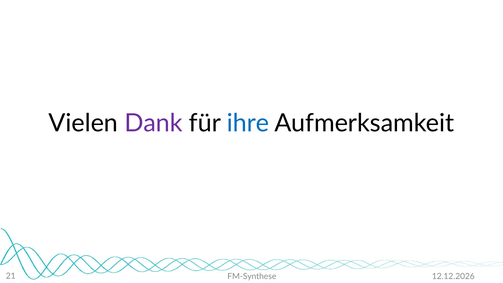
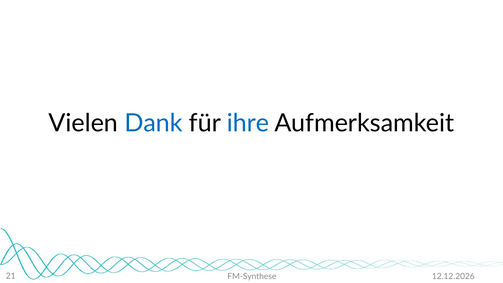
Dank colour: purple -> blue (154, 123)
